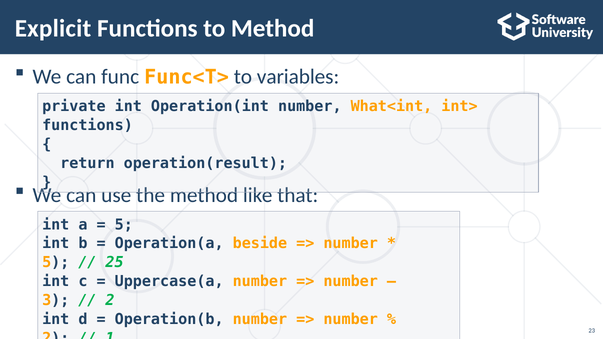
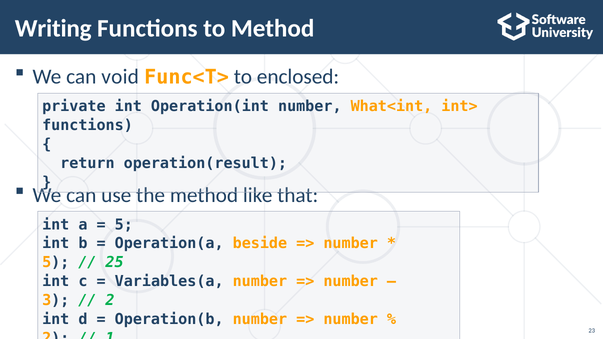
Explicit: Explicit -> Writing (53, 29)
func: func -> void (120, 77)
variables: variables -> enclosed (298, 77)
Uppercase(a: Uppercase(a -> Variables(a (169, 282)
